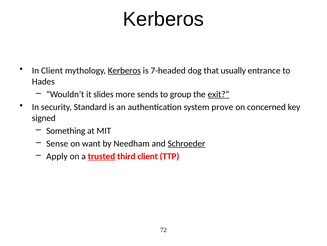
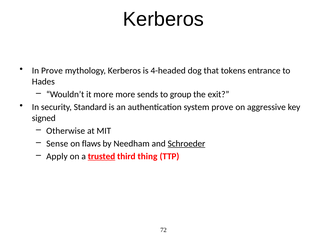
In Client: Client -> Prove (52, 70)
Kerberos underline: present -> none (124, 70)
7-headed: 7-headed -> 4-headed (168, 70)
usually: usually -> tokens (233, 70)
it slides: slides -> more (103, 94)
exit underline: present -> none (218, 94)
concerned: concerned -> aggressive (266, 107)
Something: Something -> Otherwise (66, 130)
want: want -> flaws (91, 143)
third client: client -> thing (148, 156)
